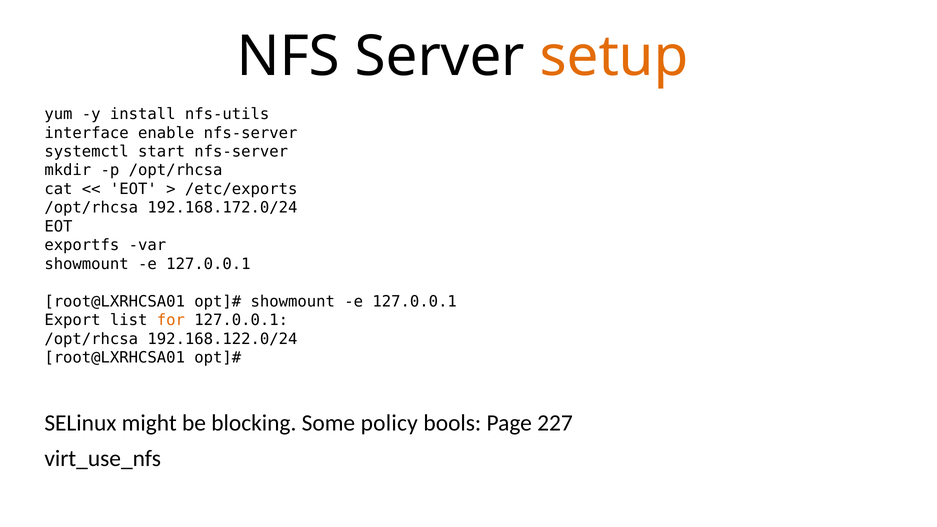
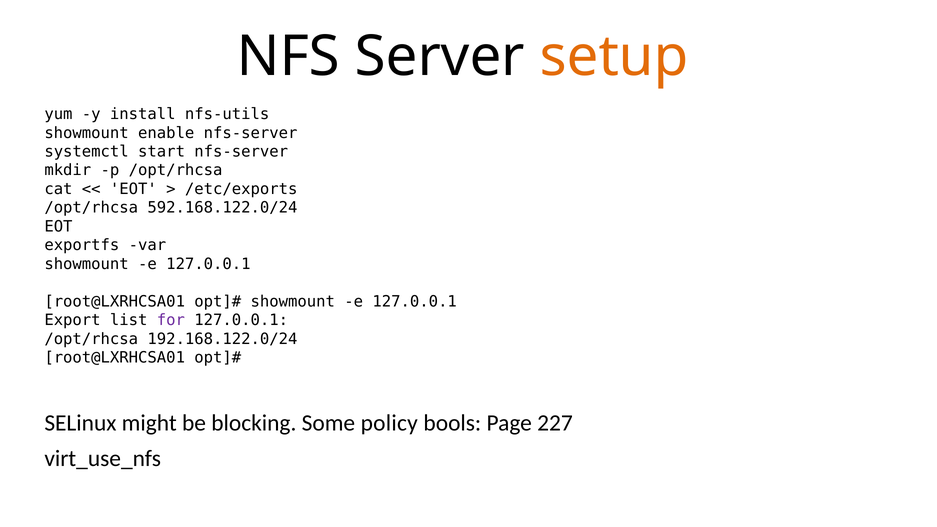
interface: interface -> showmount (87, 133)
192.168.172.0/24: 192.168.172.0/24 -> 592.168.122.0/24 (222, 208)
for colour: orange -> purple (171, 320)
